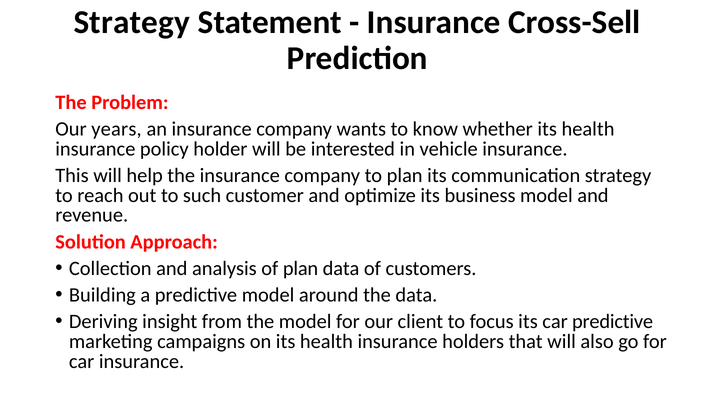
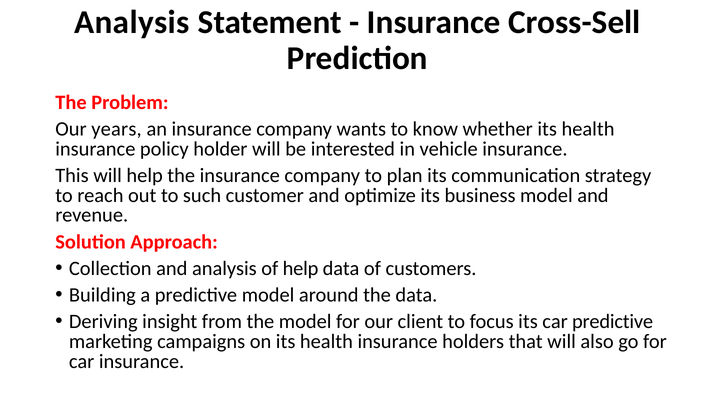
Strategy: Strategy -> Analysis (132, 22)
of plan: plan -> help (301, 269)
